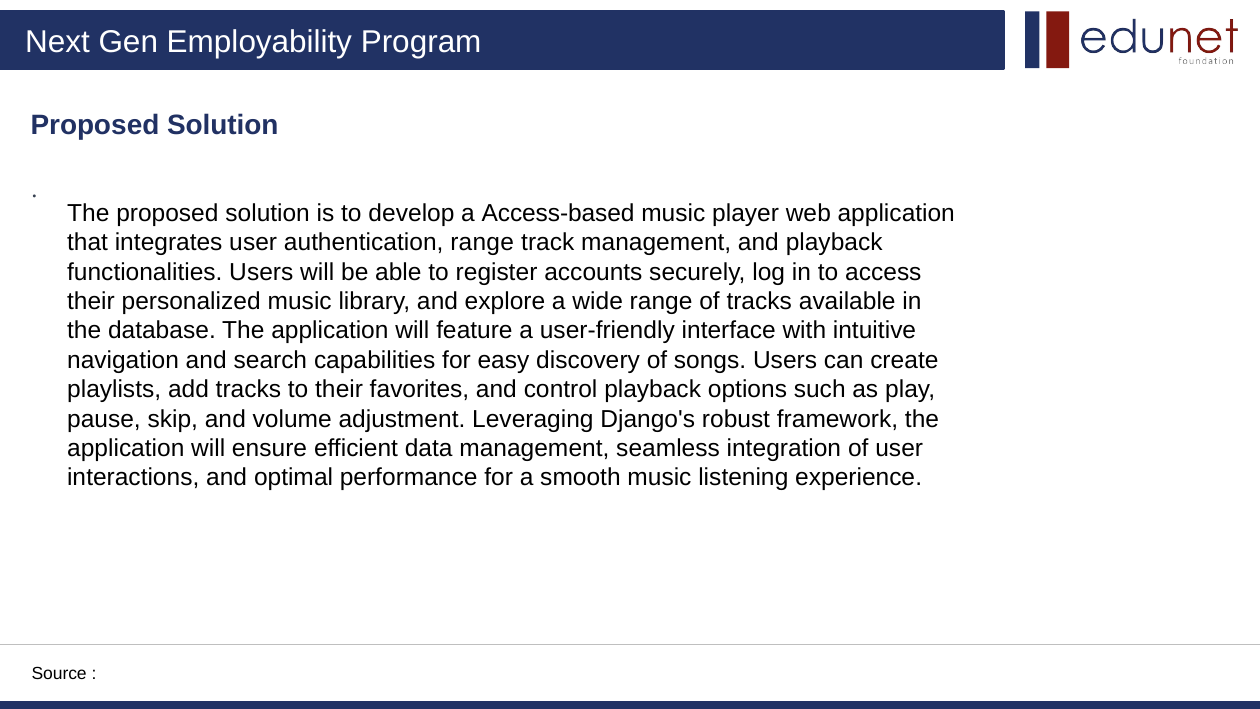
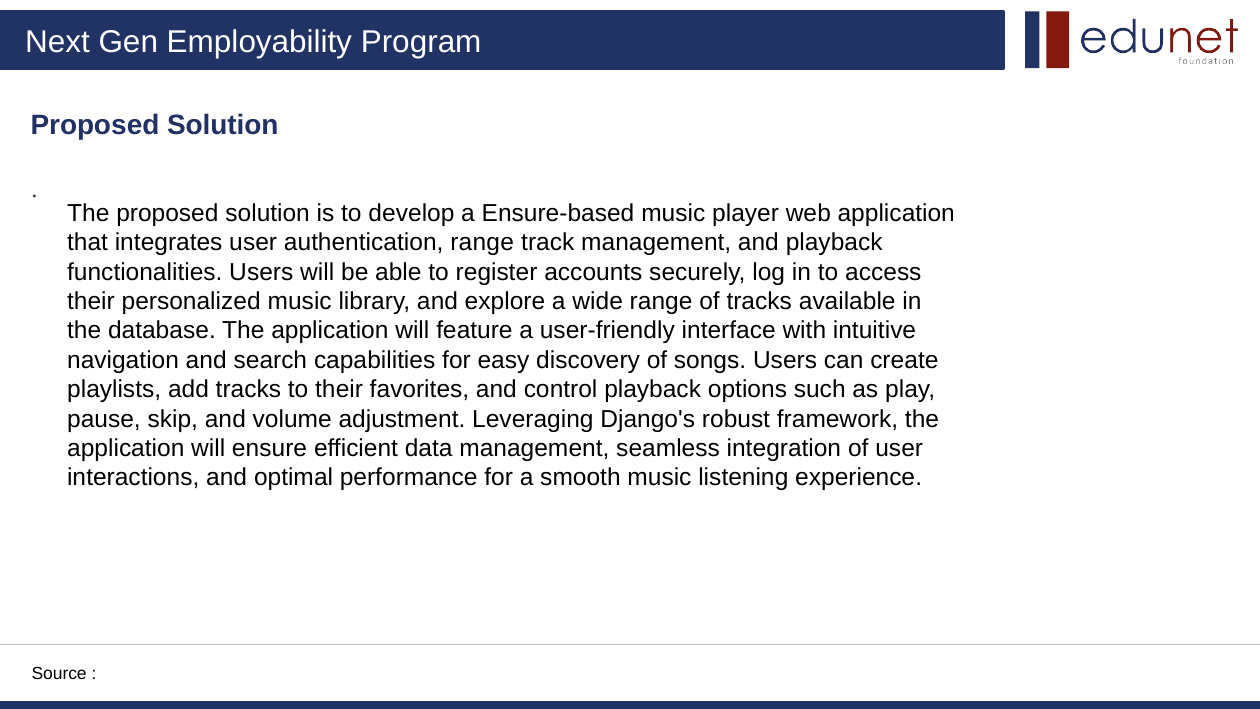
Access-based: Access-based -> Ensure-based (558, 213)
